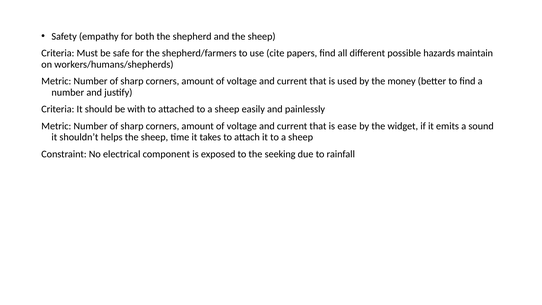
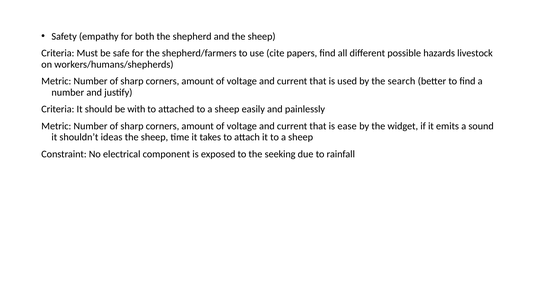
maintain: maintain -> livestock (475, 53)
money: money -> search (401, 81)
helps: helps -> ideas (112, 137)
